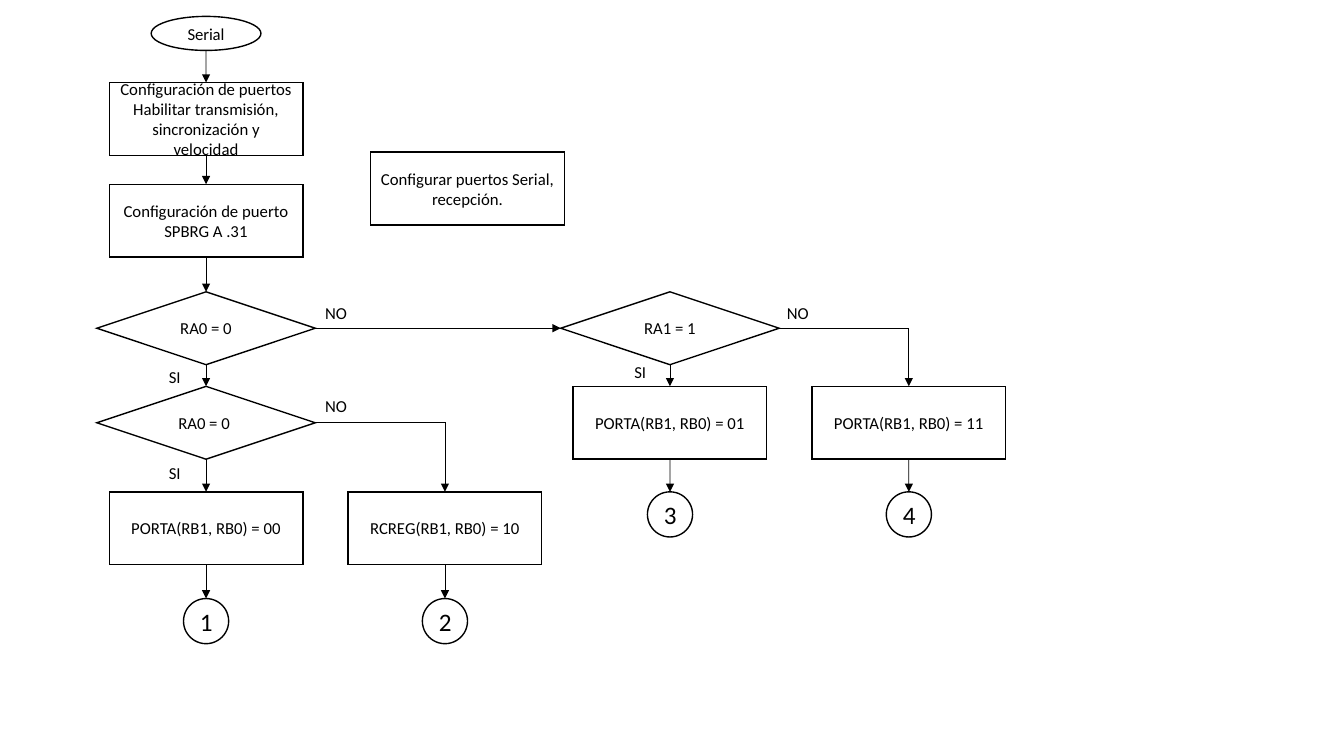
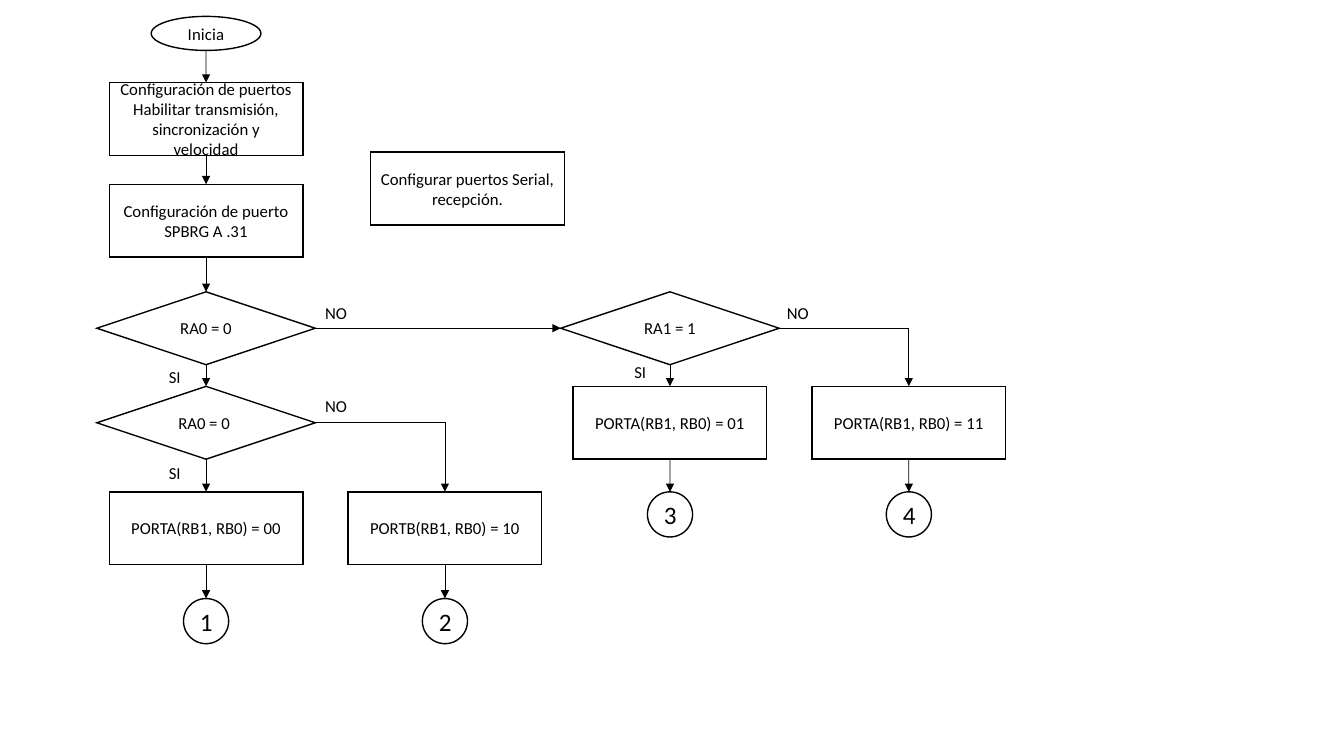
Serial: Serial -> Inicia (206, 35)
RCREG(RB1: RCREG(RB1 -> PORTB(RB1 (411, 529)
